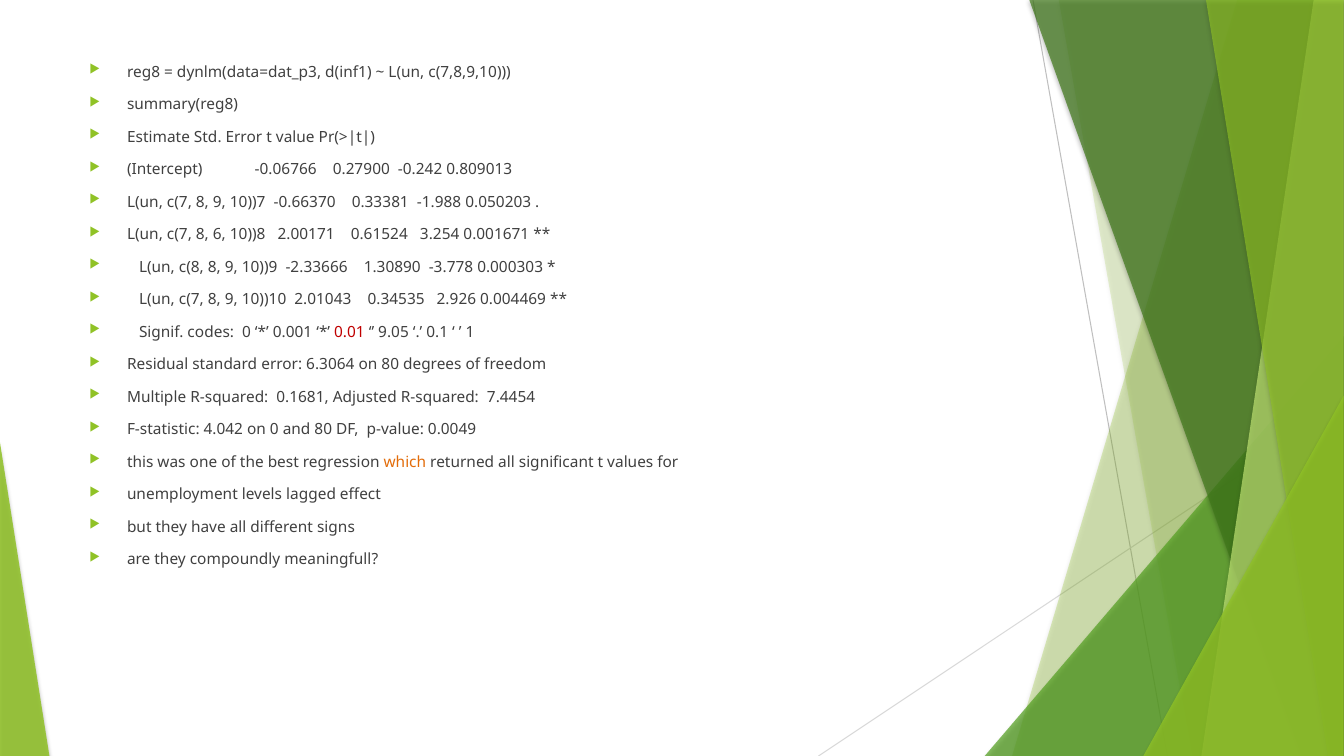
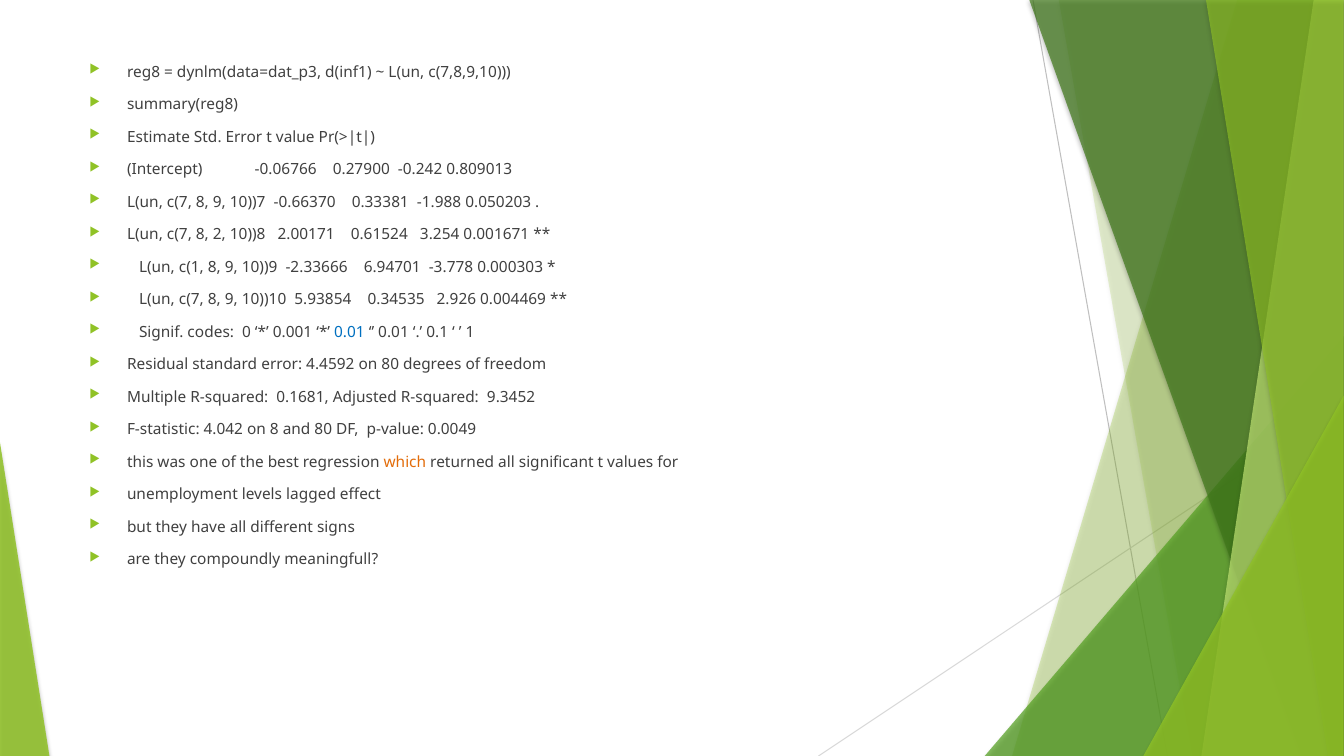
6: 6 -> 2 (219, 235)
c(8: c(8 -> c(1 (191, 267)
1.30890: 1.30890 -> 6.94701 (392, 267)
2.01043: 2.01043 -> 5.93854 (323, 300)
0.01 colour: red -> blue (349, 332)
9.05: 9.05 -> 0.01 (394, 332)
6.3064: 6.3064 -> 4.4592 (330, 365)
7.4454: 7.4454 -> 9.3452 (511, 397)
on 0: 0 -> 8 (274, 430)
